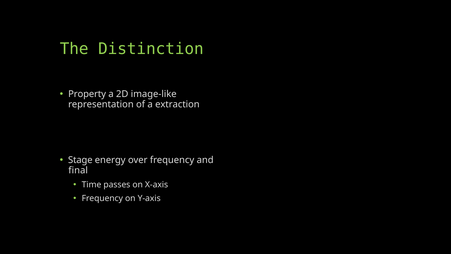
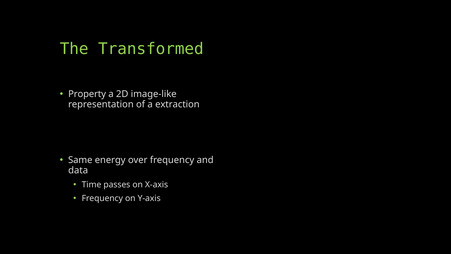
Distinction: Distinction -> Transformed (151, 49)
Stage: Stage -> Same (80, 160)
final: final -> data (78, 170)
